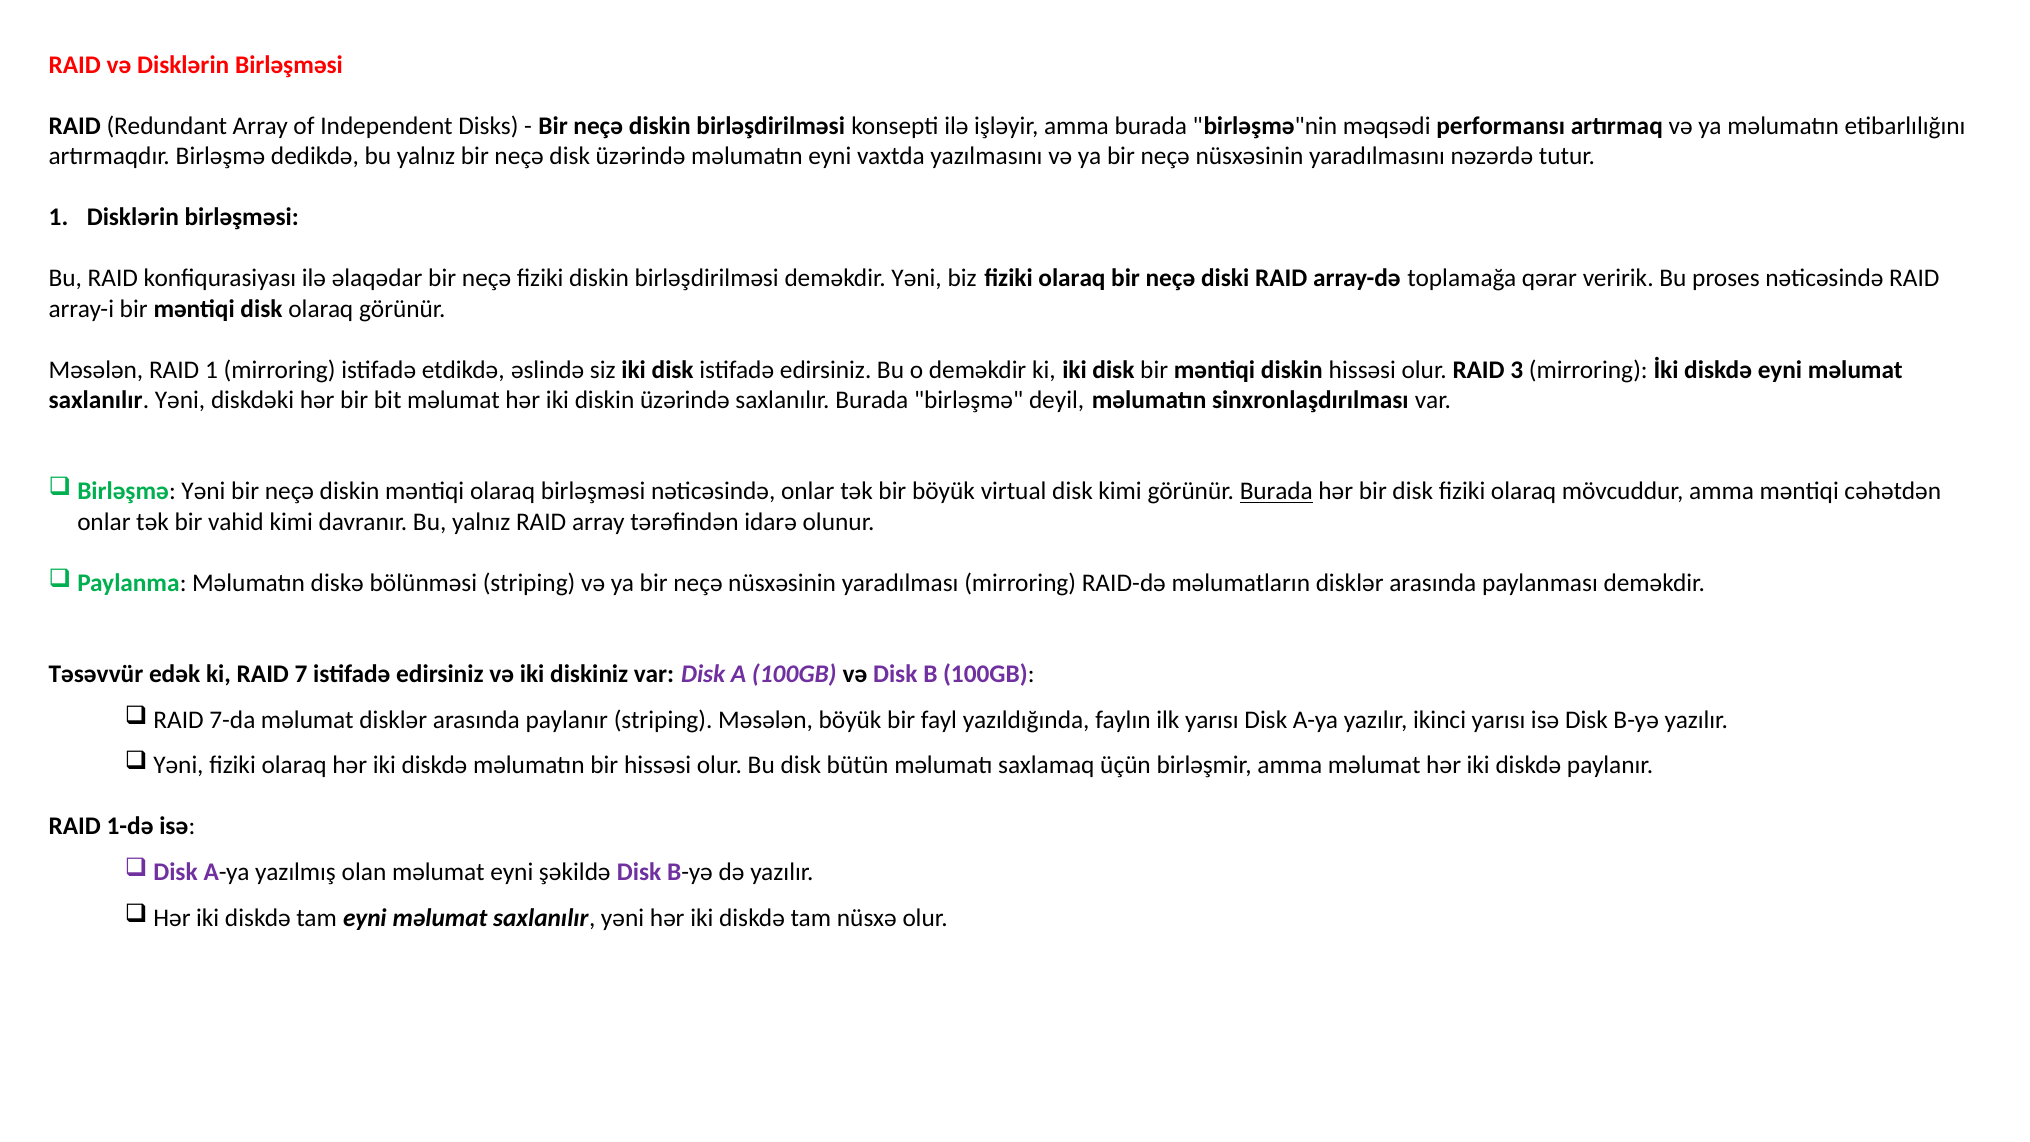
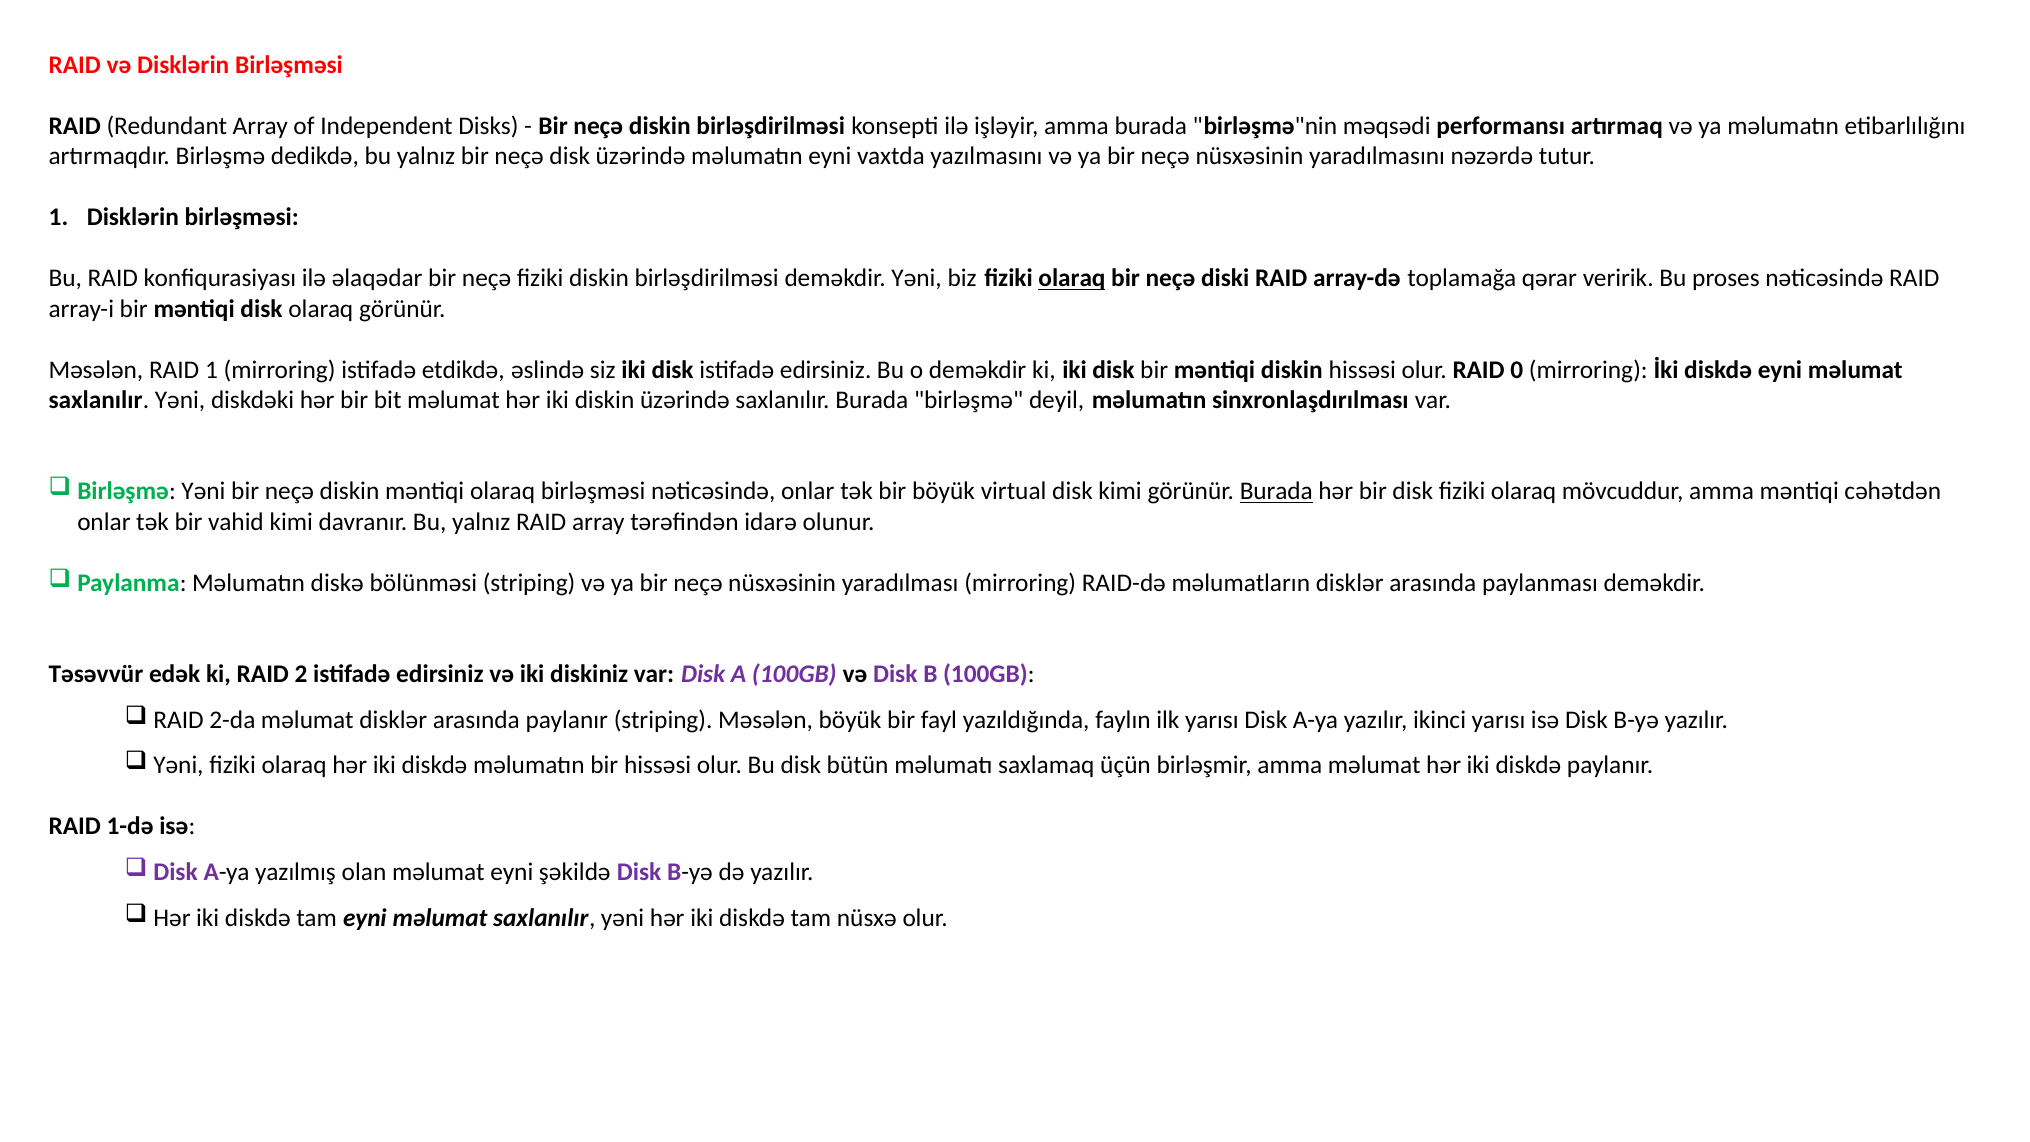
olaraq underline: none -> present (1072, 278)
3: 3 -> 0 (1517, 370)
7: 7 -> 2 (301, 674)
7-da: 7-da -> 2-da (232, 720)
